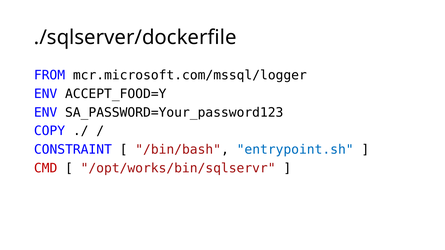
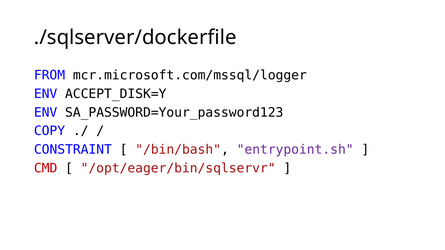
ACCEPT_FOOD=Y: ACCEPT_FOOD=Y -> ACCEPT_DISK=Y (116, 94)
entrypoint.sh colour: blue -> purple (295, 150)
/opt/works/bin/sqlservr: /opt/works/bin/sqlservr -> /opt/eager/bin/sqlservr (178, 169)
